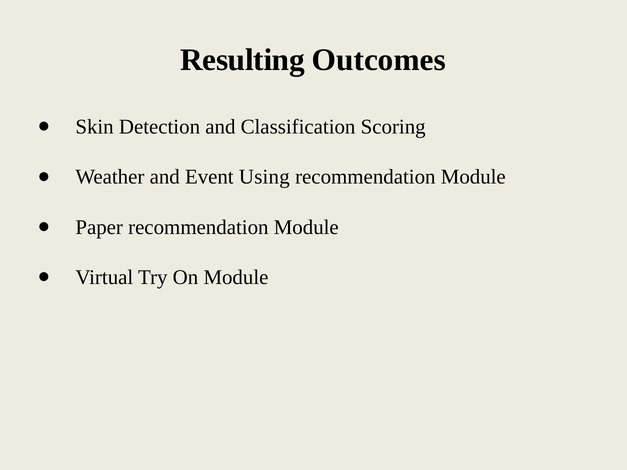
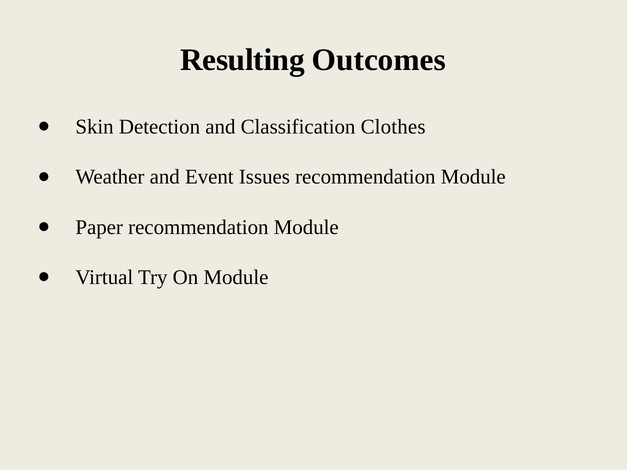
Scoring: Scoring -> Clothes (393, 127)
Using: Using -> Issues (264, 177)
